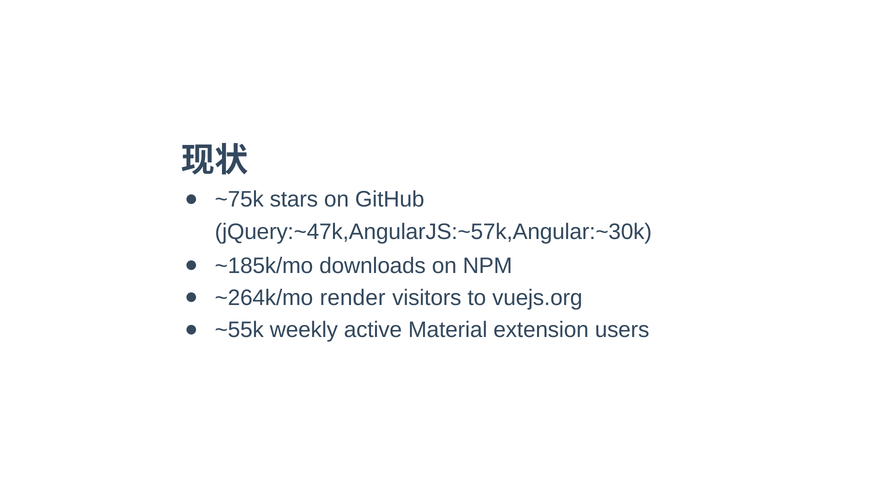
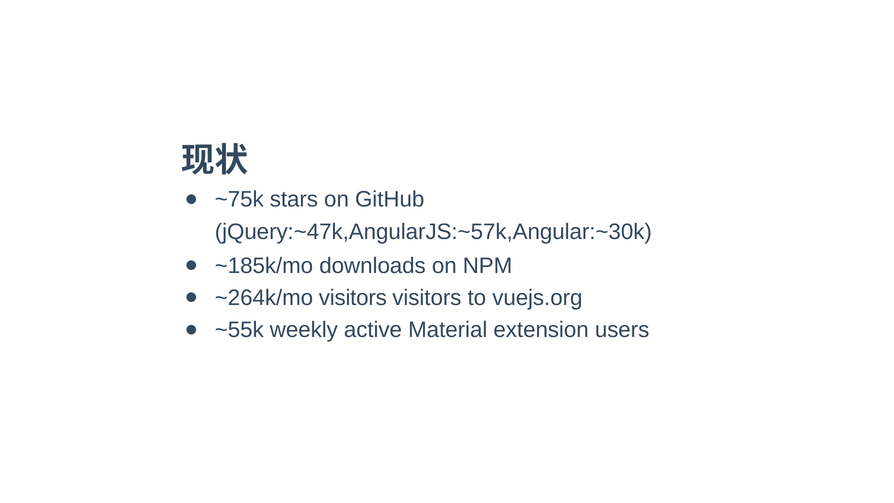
~264k/mo render: render -> visitors (353, 298)
